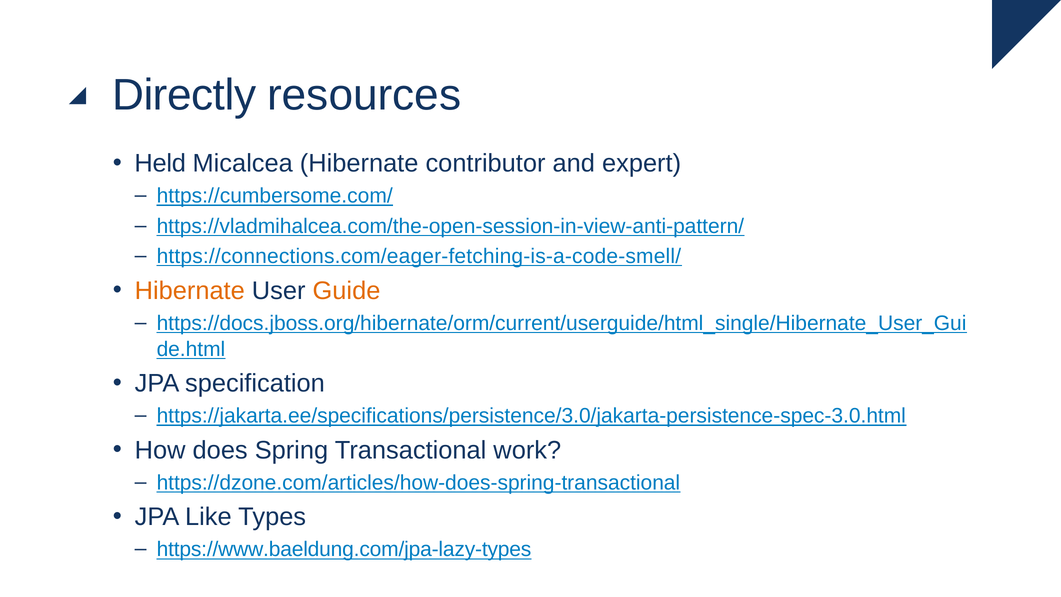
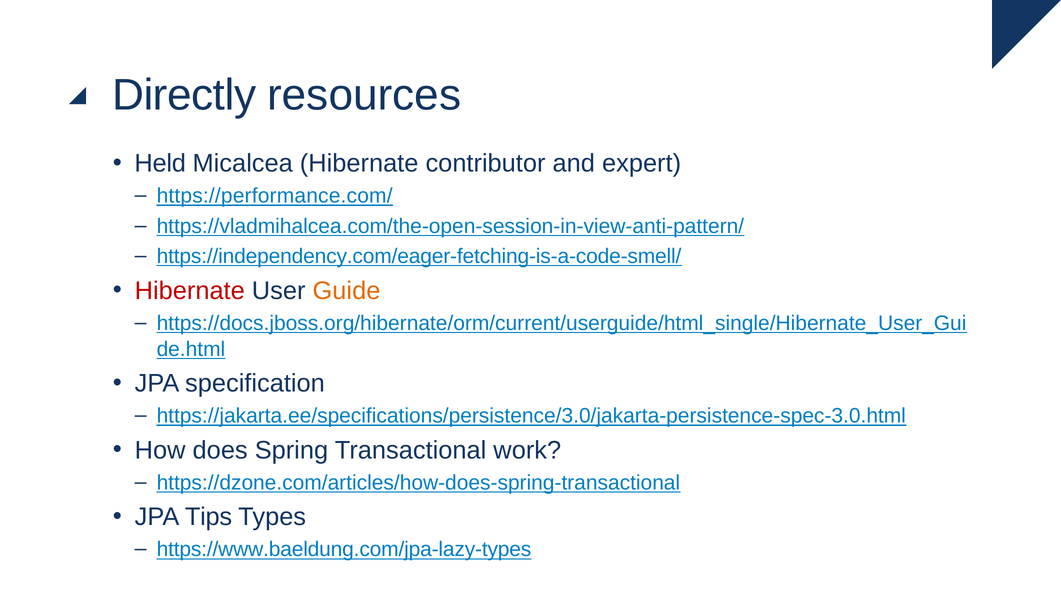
https://cumbersome.com/: https://cumbersome.com/ -> https://performance.com/ (275, 196)
https://connections.com/eager-fetching-is-a-code-smell/: https://connections.com/eager-fetching-is-a-code-smell/ -> https://independency.com/eager-fetching-is-a-code-smell/ (419, 256)
Hibernate colour: orange -> red (190, 291)
Like: Like -> Tips (209, 517)
